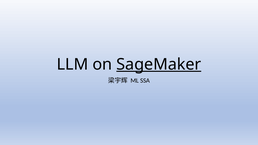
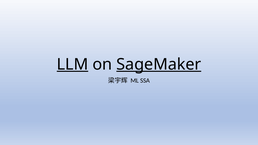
LLM underline: none -> present (72, 64)
